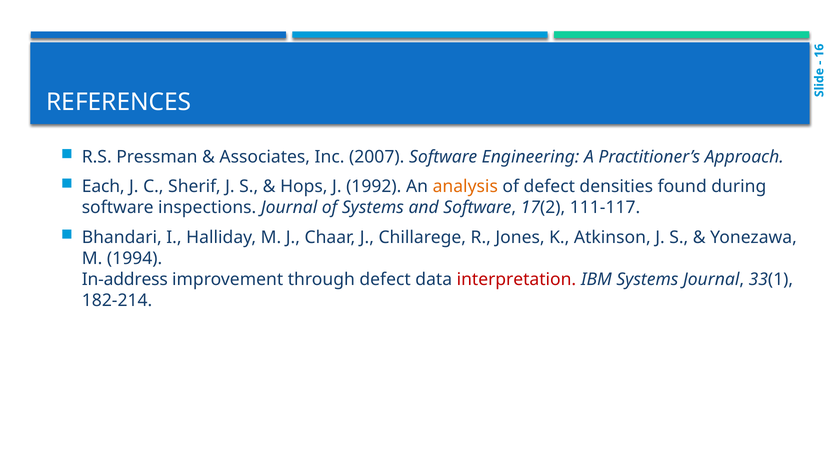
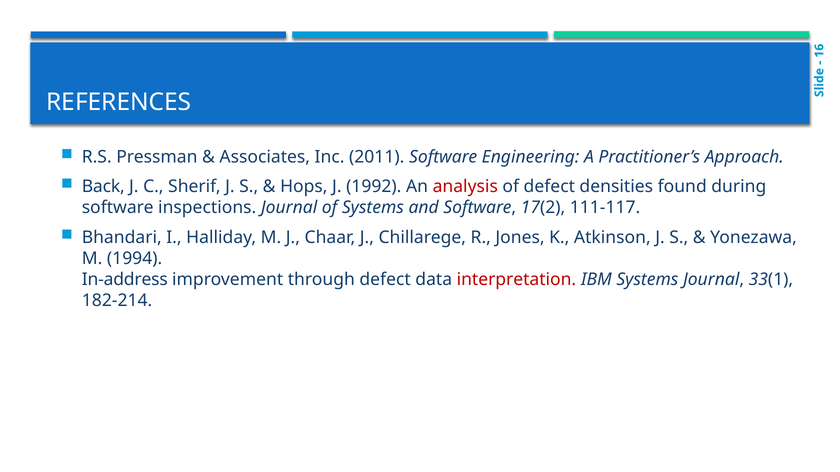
2007: 2007 -> 2011 (377, 157)
Each: Each -> Back (103, 187)
analysis colour: orange -> red (465, 187)
